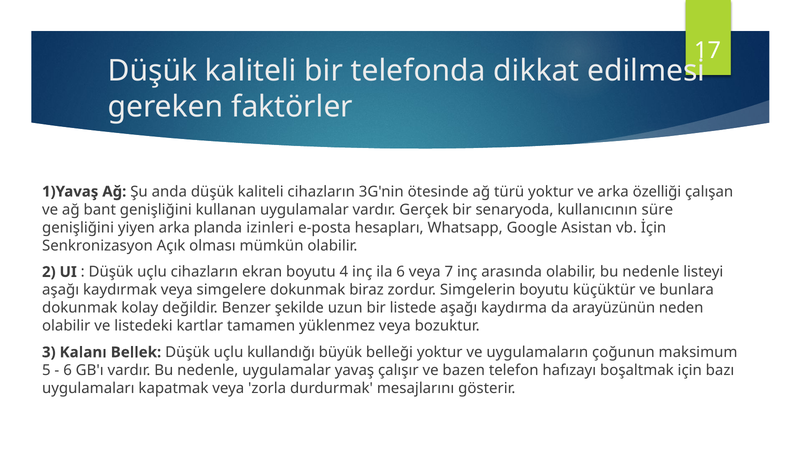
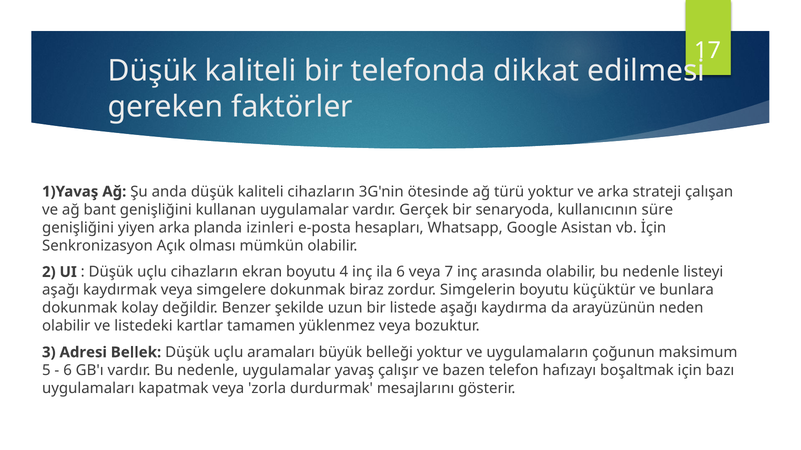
özelliği: özelliği -> strateji (657, 192)
Kalanı: Kalanı -> Adresi (83, 353)
kullandığı: kullandığı -> aramaları (281, 353)
